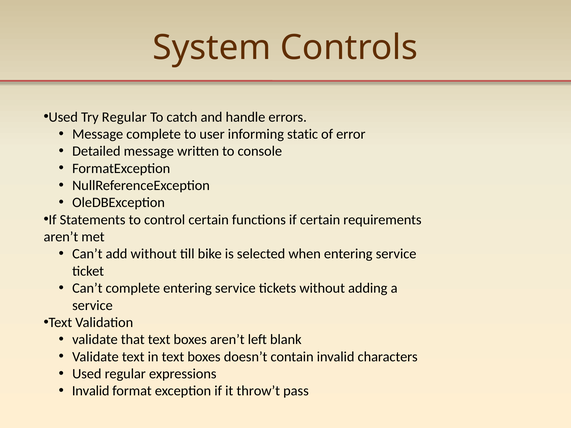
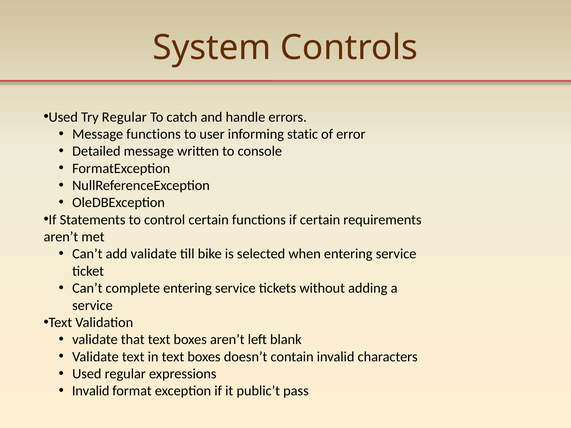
Message complete: complete -> functions (154, 134)
add without: without -> validate (154, 254)
throw’t: throw’t -> public’t (258, 391)
